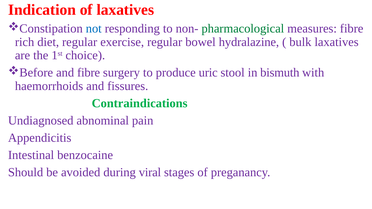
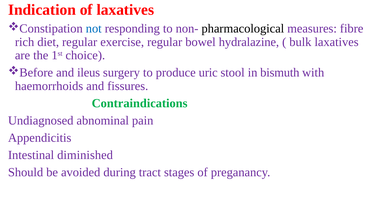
pharmacological colour: green -> black (243, 29)
and fibre: fibre -> ileus (89, 73)
benzocaine: benzocaine -> diminished (85, 155)
viral: viral -> tract (150, 172)
